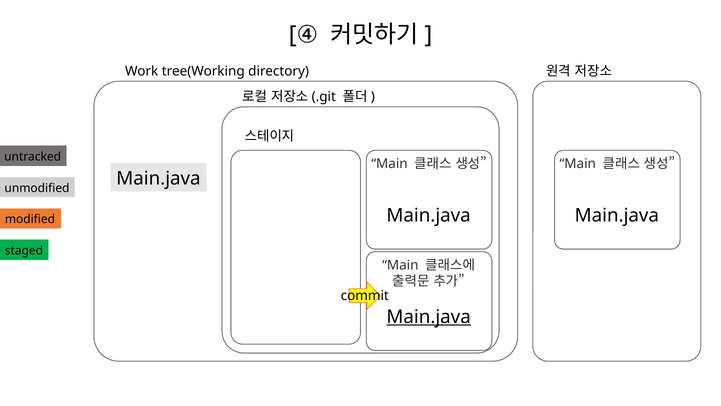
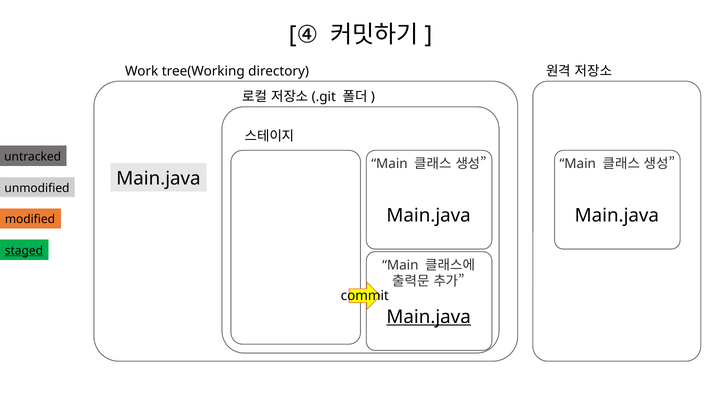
staged underline: none -> present (24, 250)
